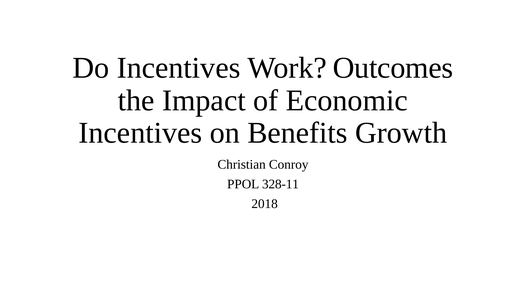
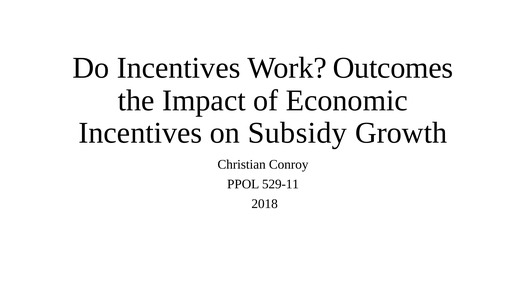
Benefits: Benefits -> Subsidy (297, 133)
328-11: 328-11 -> 529-11 (280, 184)
